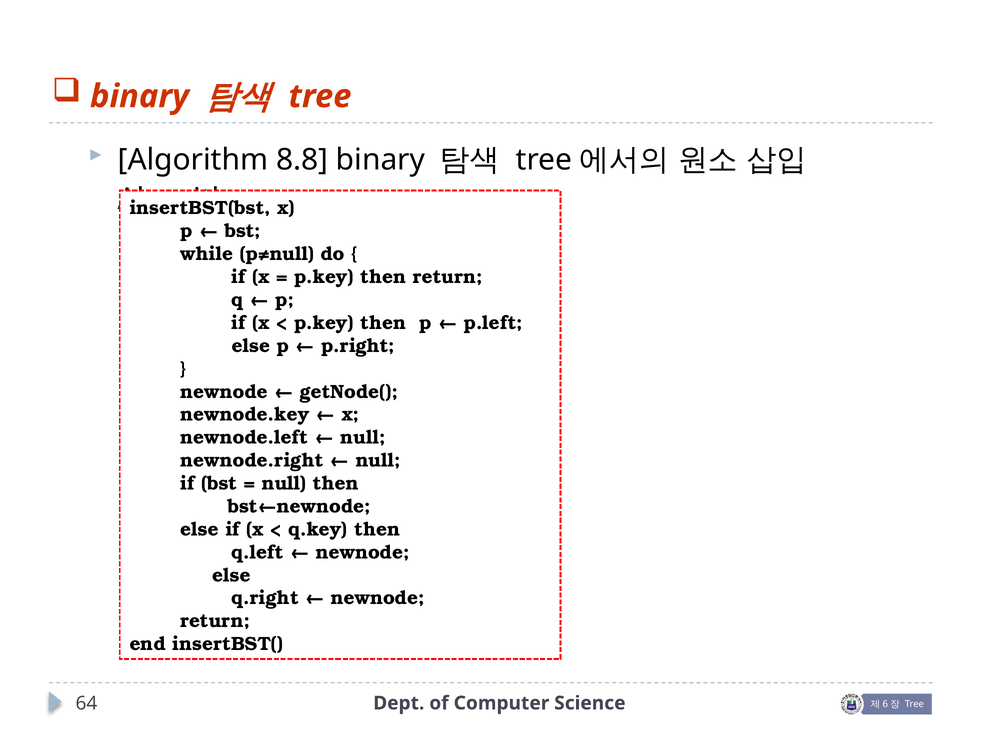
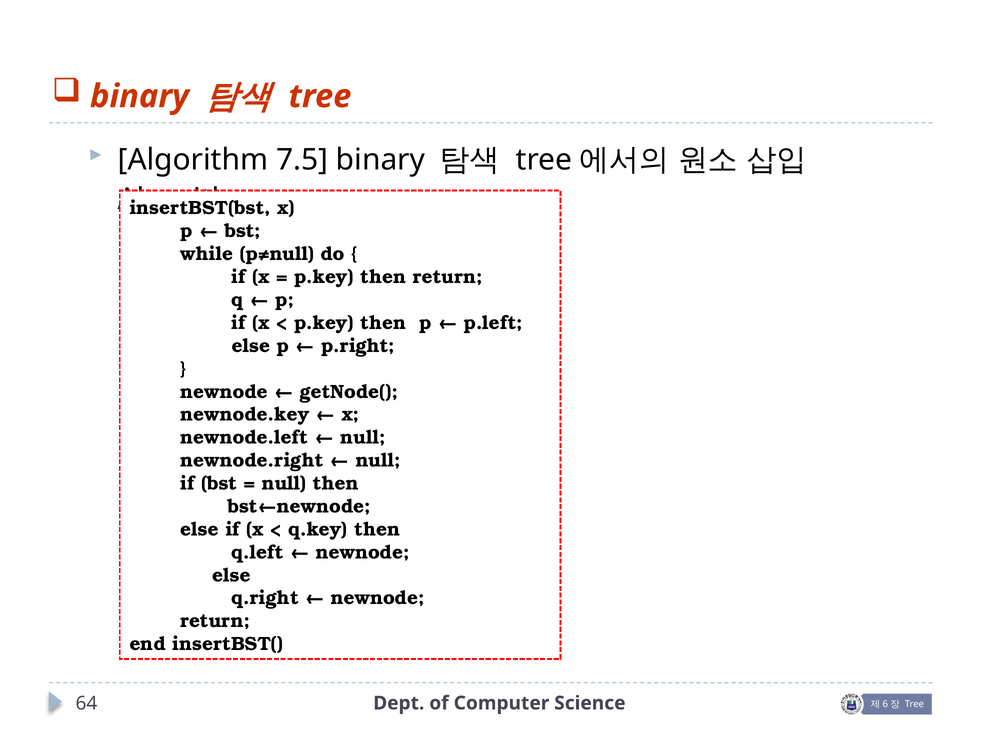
8.8: 8.8 -> 7.5 (302, 160)
